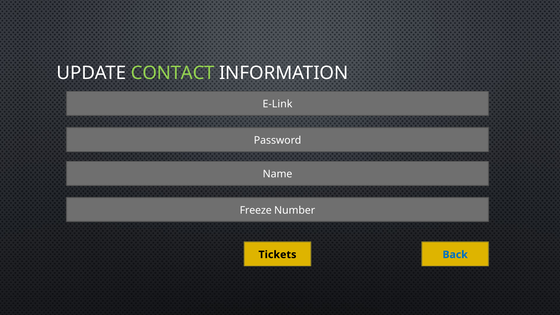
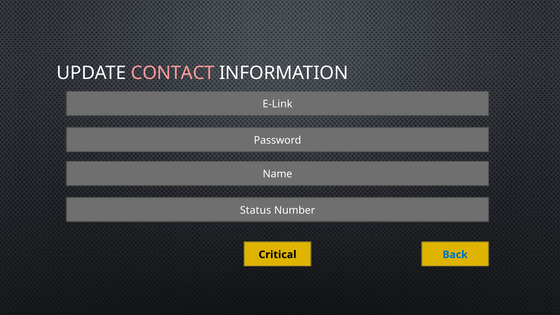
CONTACT colour: light green -> pink (173, 73)
Freeze: Freeze -> Status (256, 210)
Tickets: Tickets -> Critical (277, 255)
